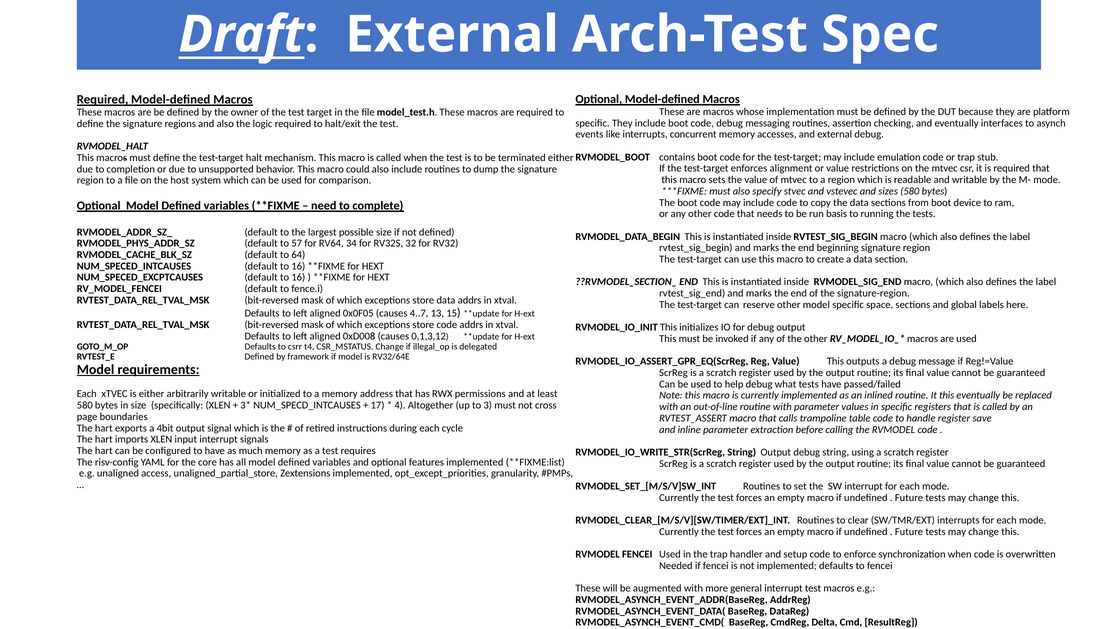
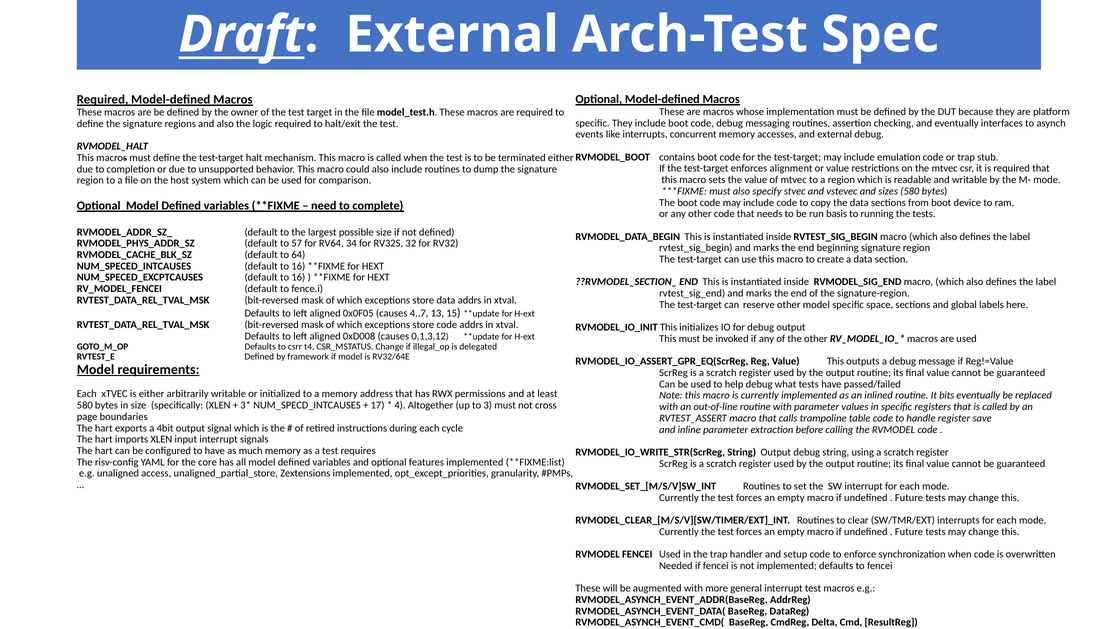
It this: this -> bits (947, 395)
